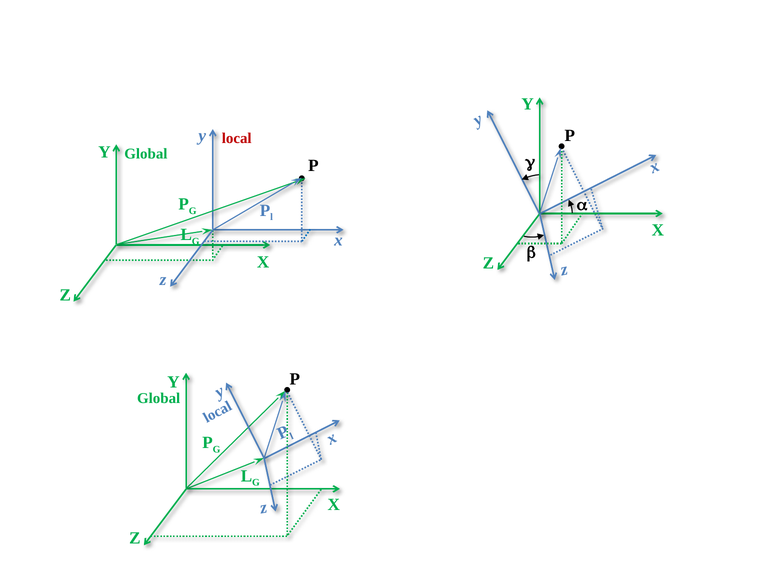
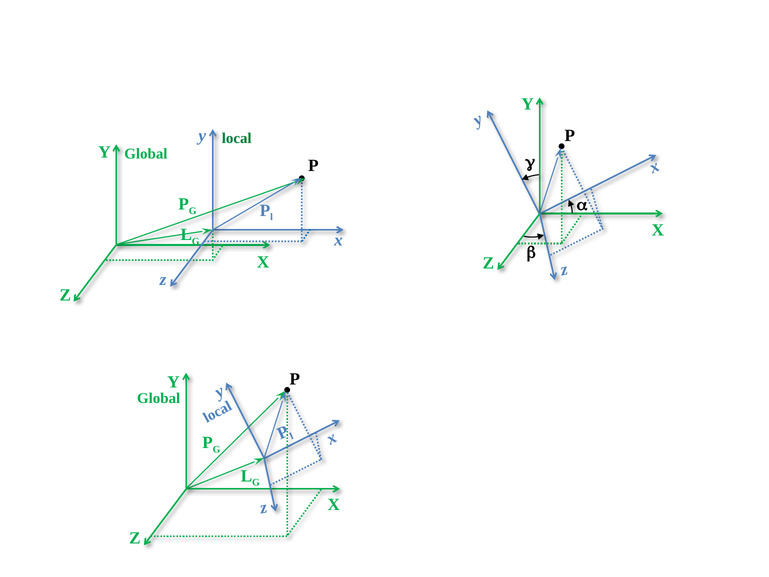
local colour: red -> green (237, 138)
